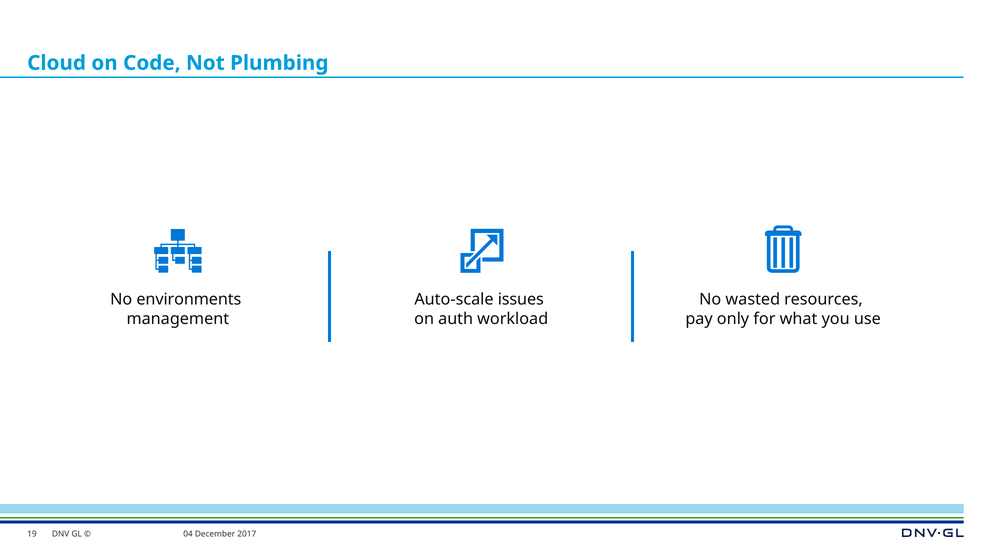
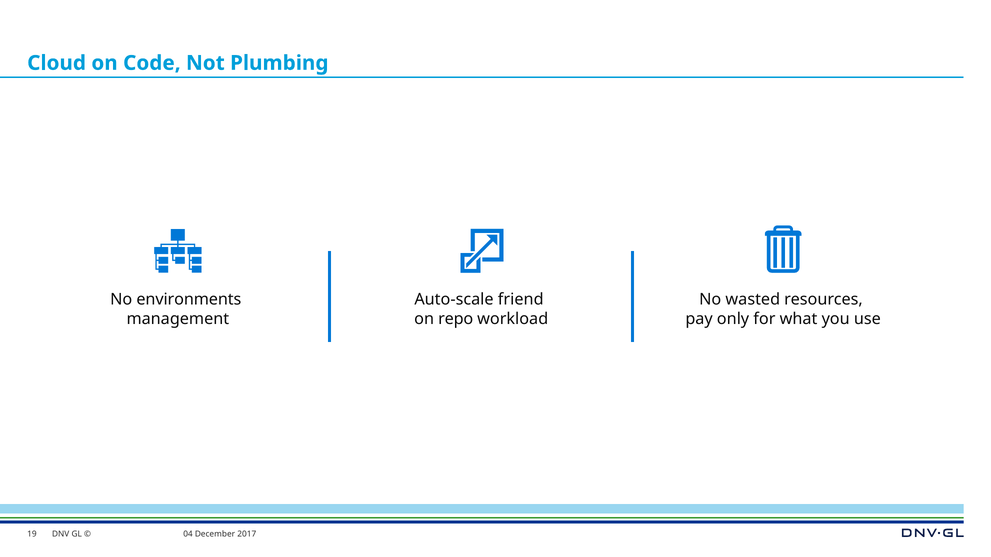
issues: issues -> friend (521, 300)
auth: auth -> repo (456, 319)
